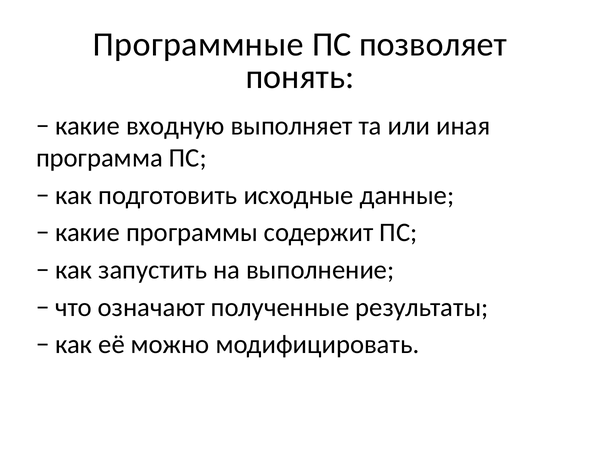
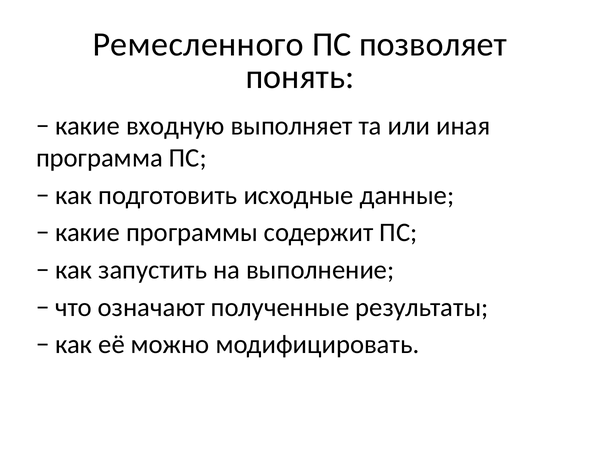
Программные: Программные -> Ремесленного (198, 44)
